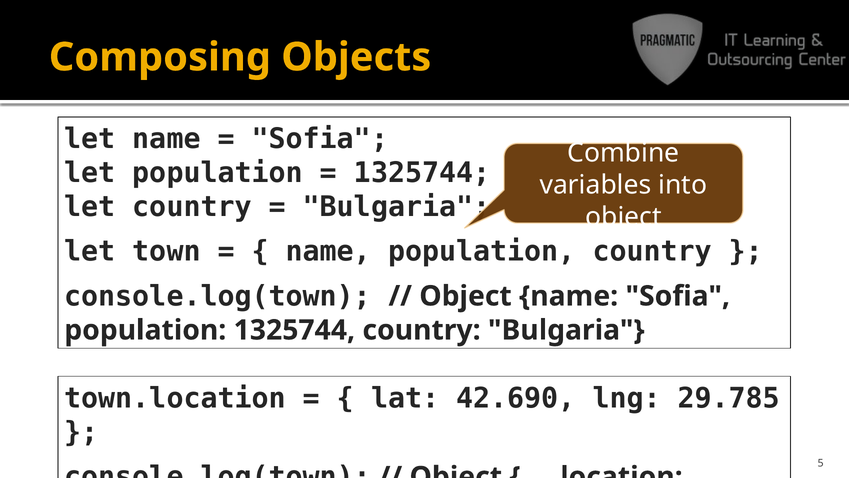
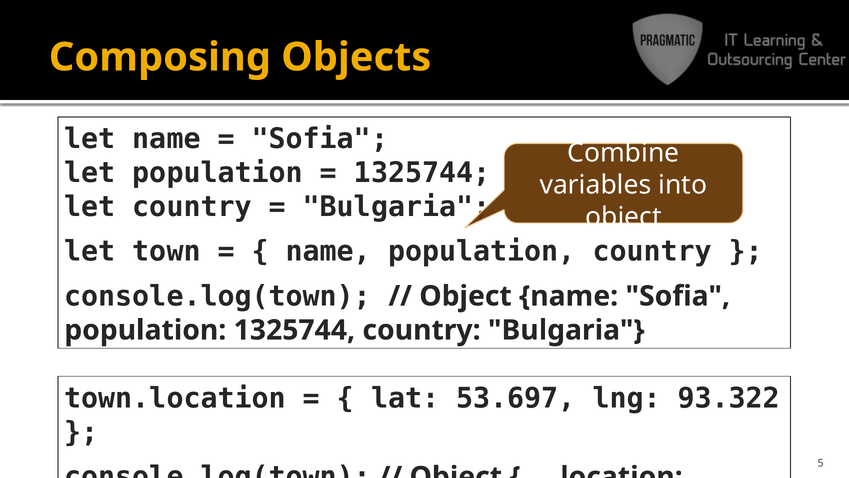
42.690: 42.690 -> 53.697 (516, 398)
29.785: 29.785 -> 93.322 (729, 398)
